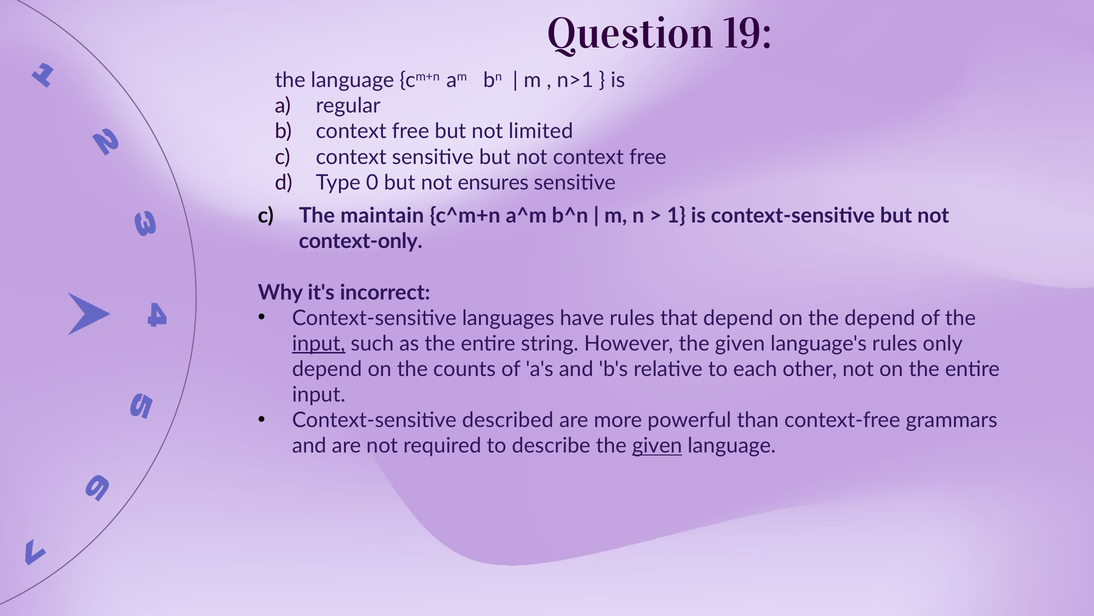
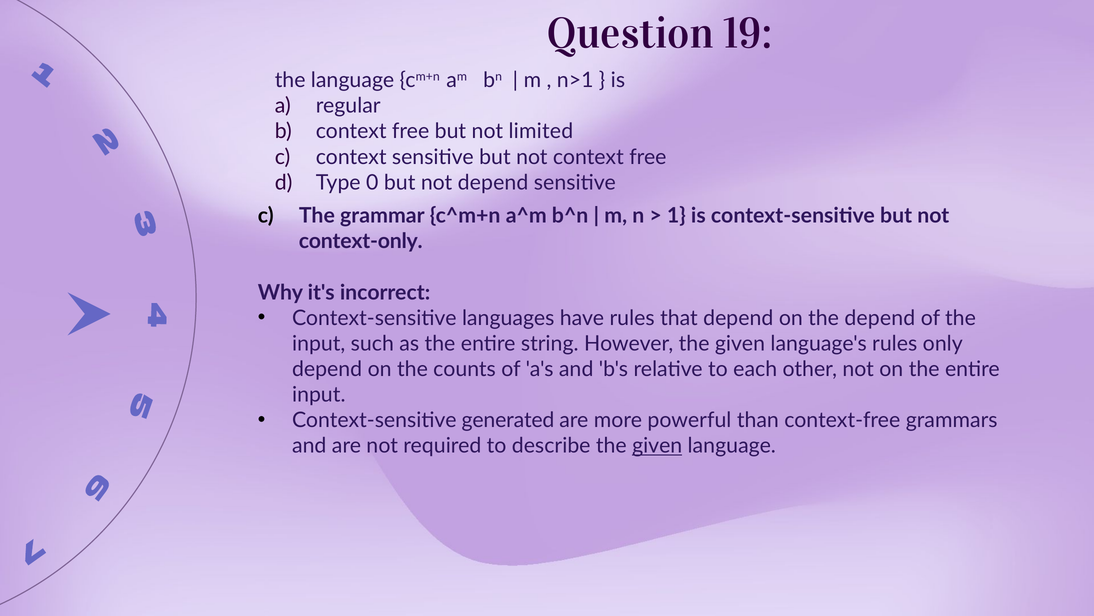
not ensures: ensures -> depend (493, 182)
maintain: maintain -> grammar (382, 216)
input underline: present -> none (319, 343)
described: described -> generated (508, 420)
